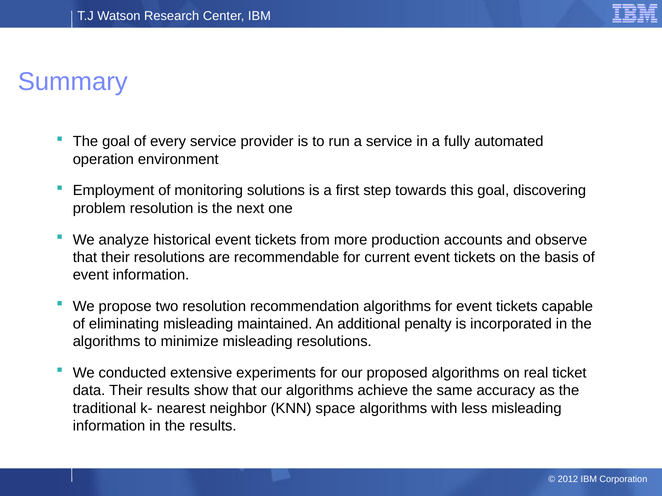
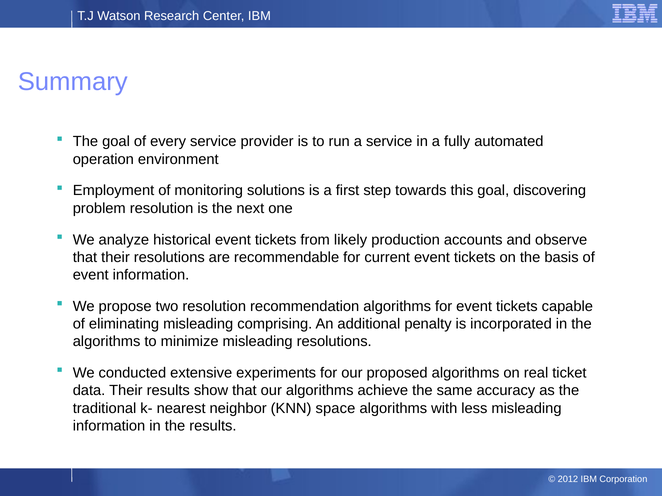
more: more -> likely (351, 240)
maintained: maintained -> comprising (275, 324)
